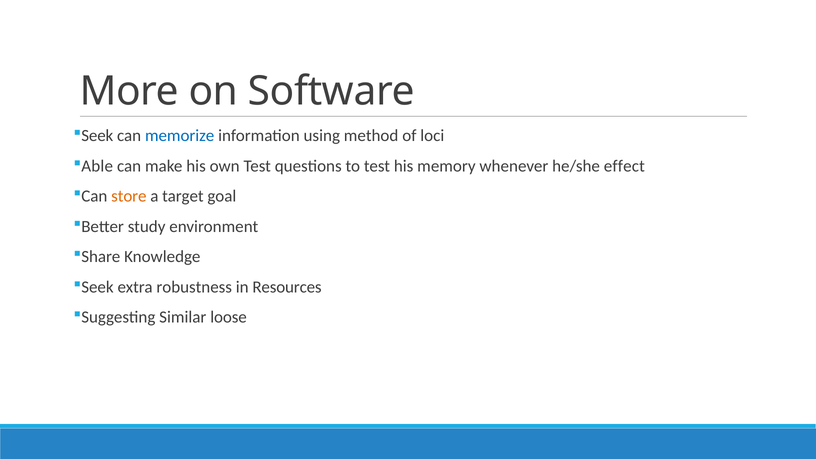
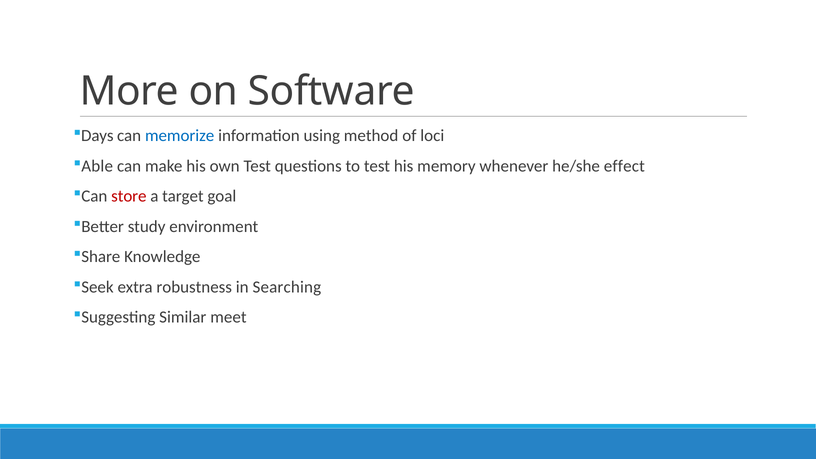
Seek: Seek -> Days (97, 136)
store colour: orange -> red (129, 196)
Resources: Resources -> Searching (287, 287)
loose: loose -> meet (228, 317)
